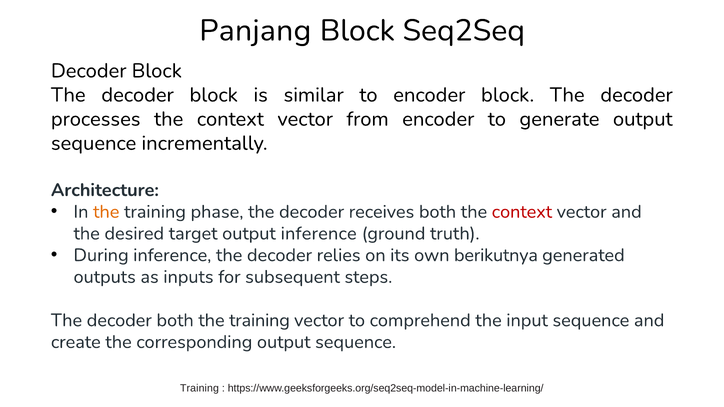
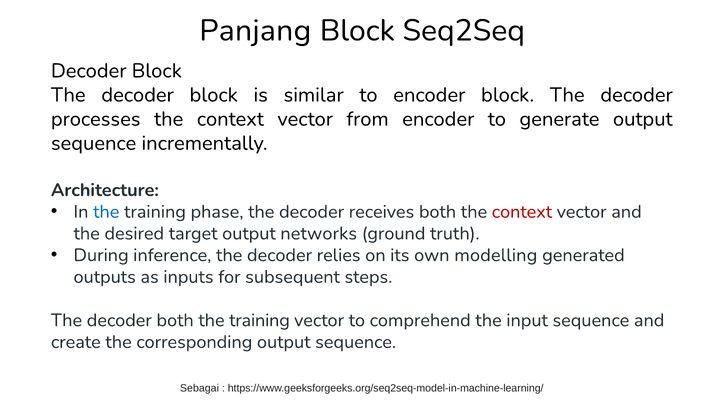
the colour: orange -> blue (106, 212)
output inference: inference -> networks (319, 234)
berikutnya: berikutnya -> modelling (496, 255)
Training: Training -> Sebagai (200, 388)
